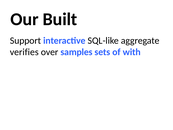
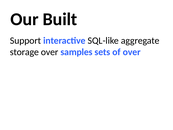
verifies: verifies -> storage (24, 52)
of with: with -> over (132, 52)
